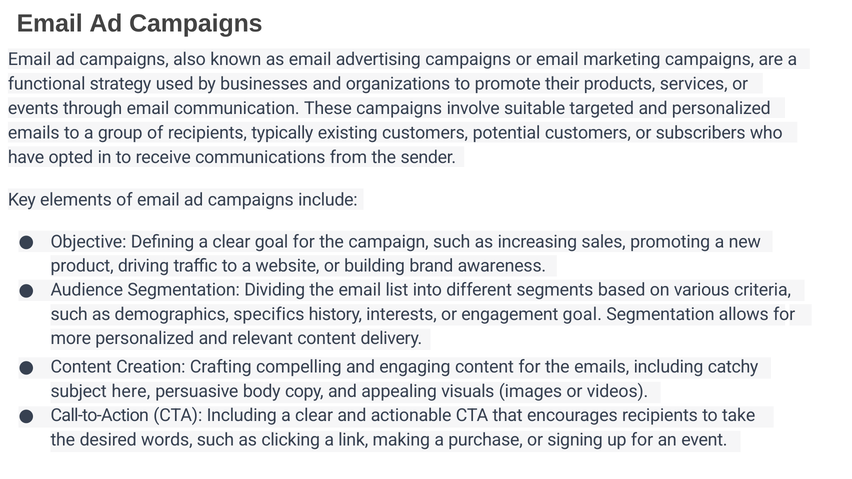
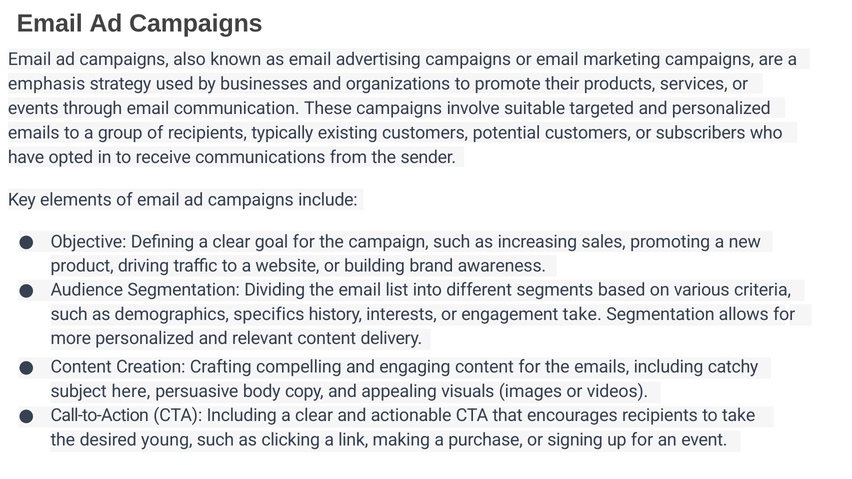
functional: functional -> emphasis (47, 84)
engagement goal: goal -> take (582, 315)
words: words -> young (167, 440)
